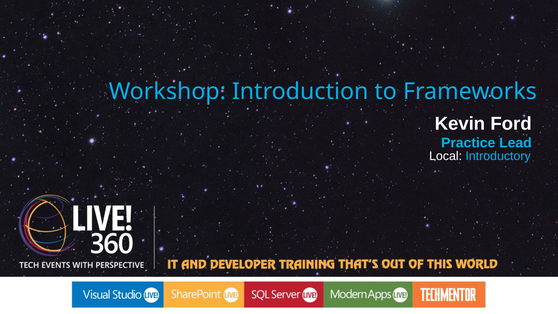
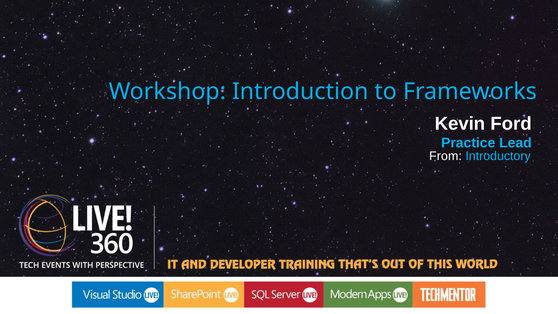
Local: Local -> From (445, 156)
